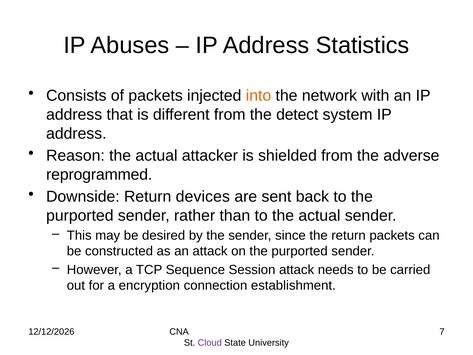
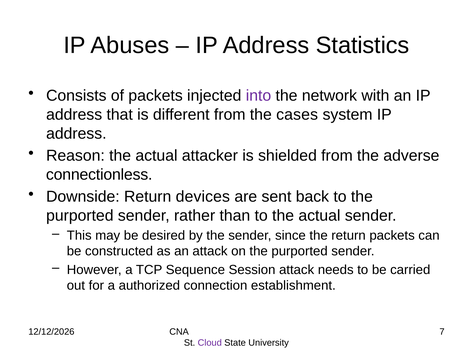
into colour: orange -> purple (258, 96)
detect: detect -> cases (297, 115)
reprogrammed: reprogrammed -> connectionless (99, 175)
encryption: encryption -> authorized (149, 285)
